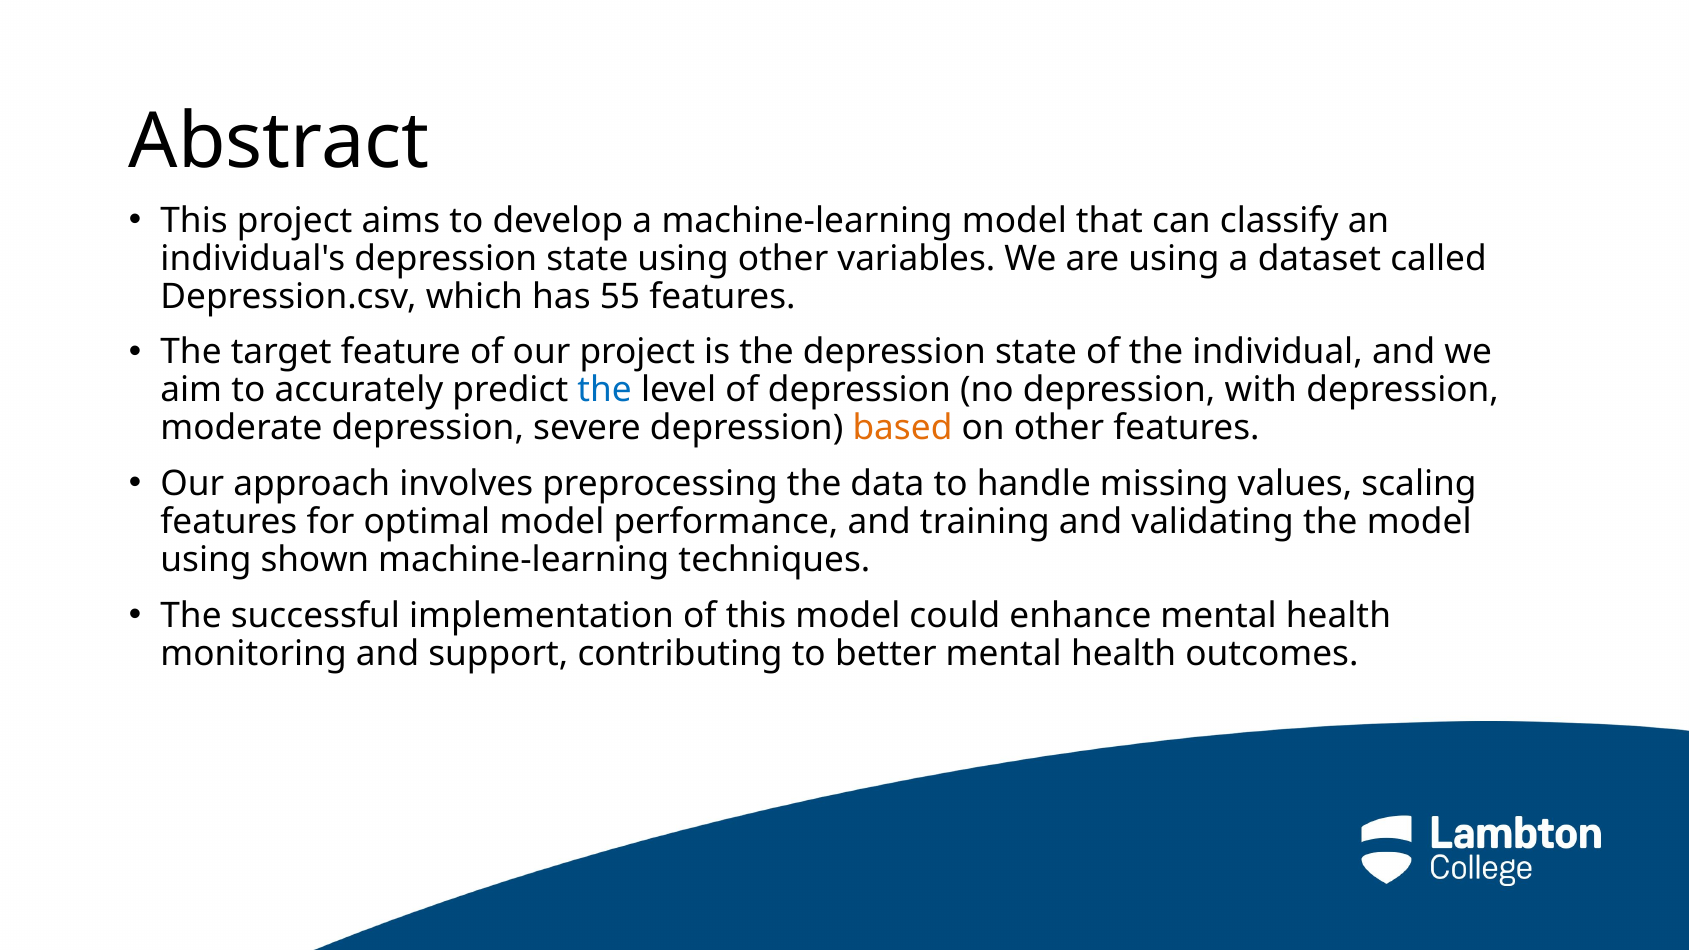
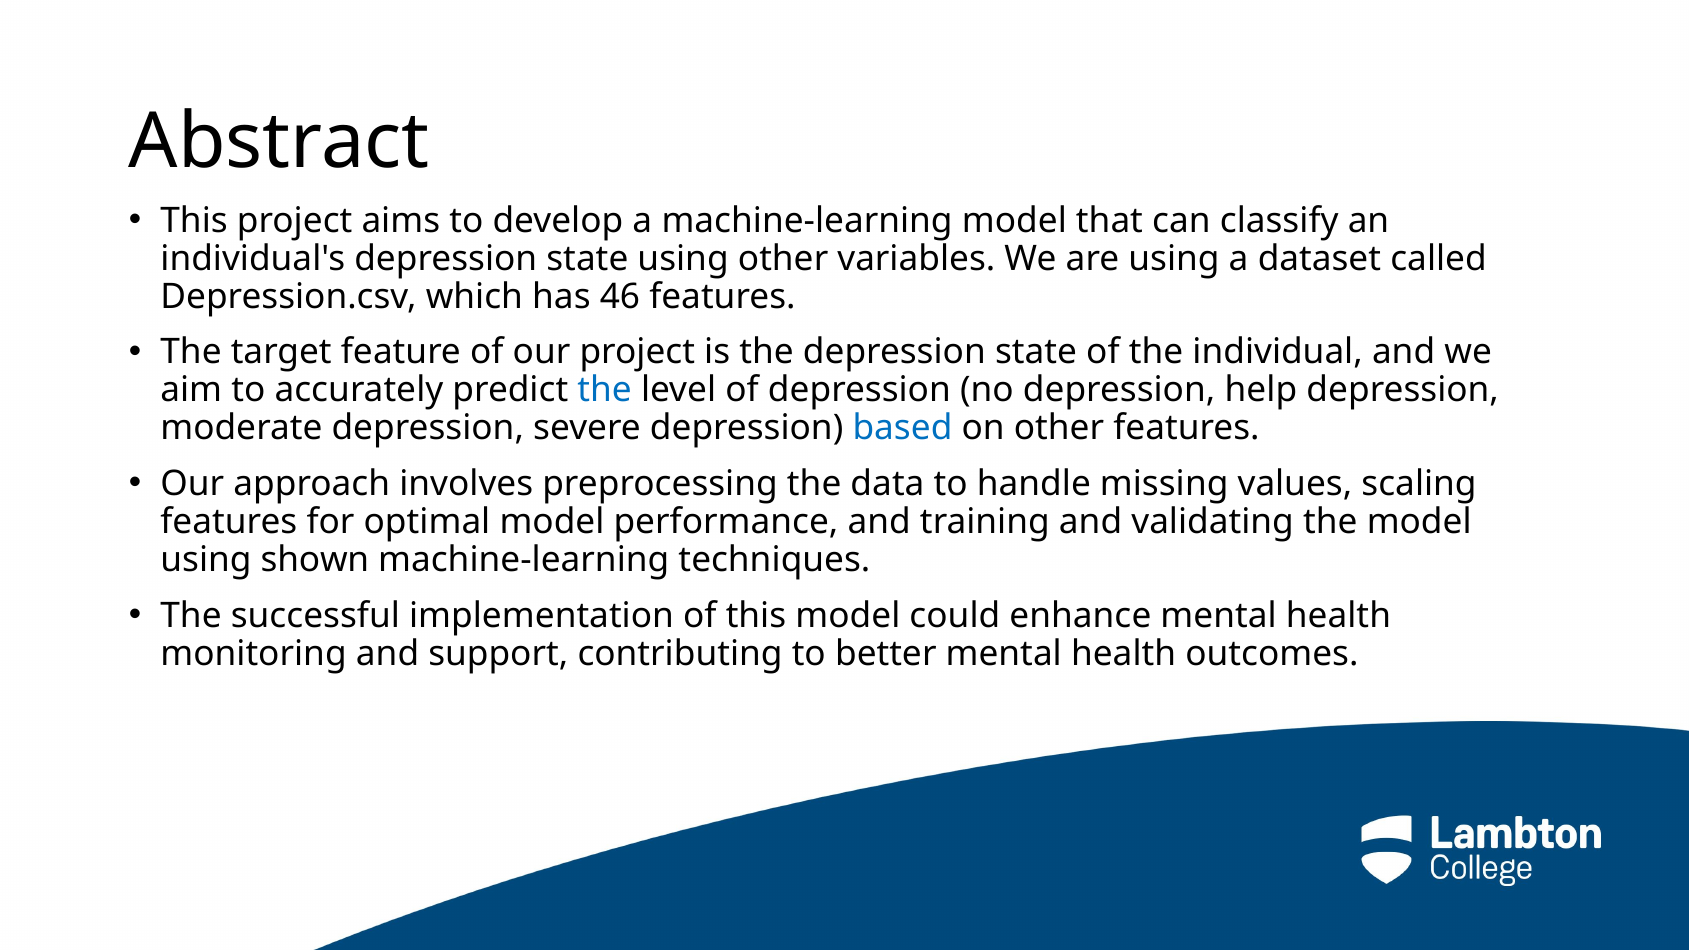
55: 55 -> 46 (620, 297)
with: with -> help (1261, 390)
based colour: orange -> blue (902, 428)
